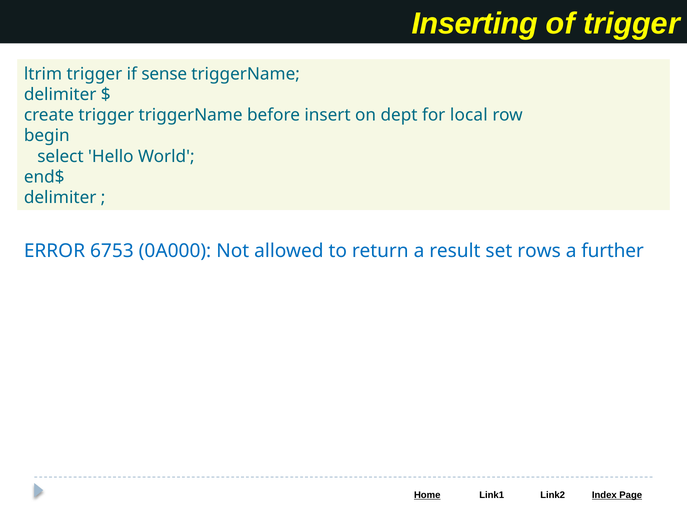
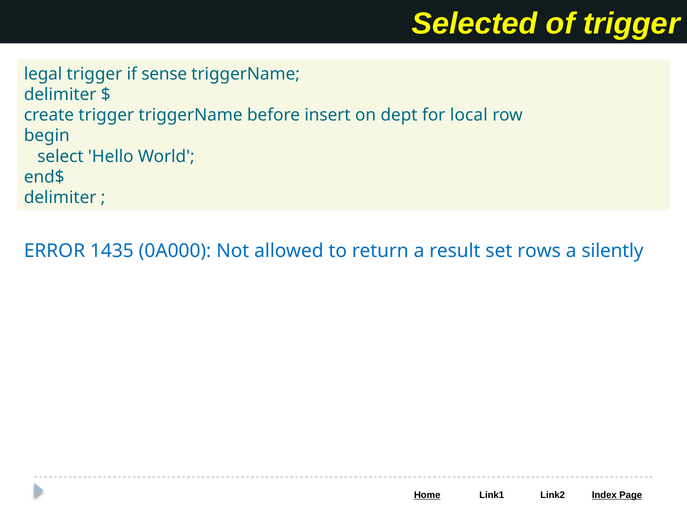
Inserting: Inserting -> Selected (475, 24)
ltrim: ltrim -> legal (43, 74)
6753: 6753 -> 1435 (112, 251)
further: further -> silently (613, 251)
